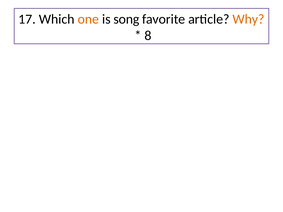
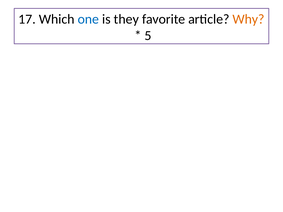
one colour: orange -> blue (88, 19)
song: song -> they (126, 19)
8: 8 -> 5 (148, 36)
